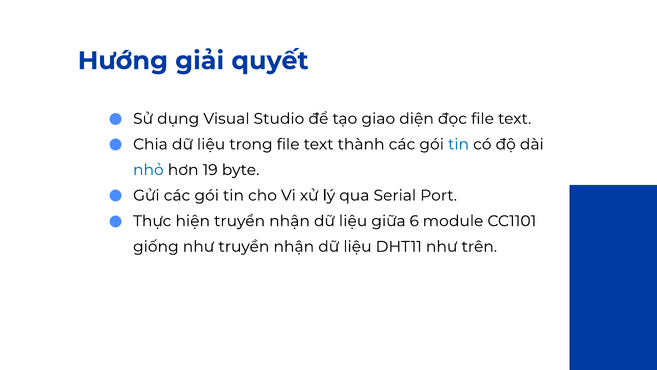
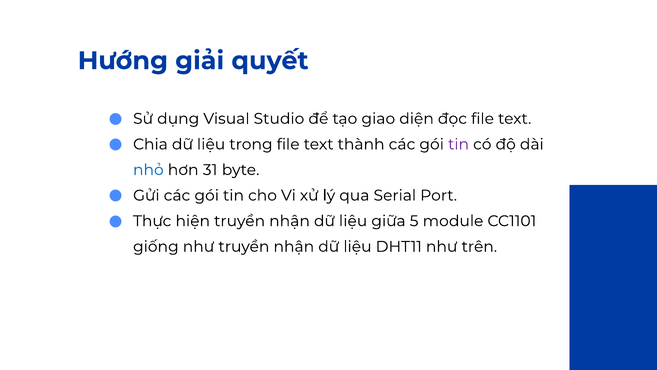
tin colour: blue -> purple (459, 144)
19: 19 -> 31 (210, 170)
6: 6 -> 5 (414, 221)
